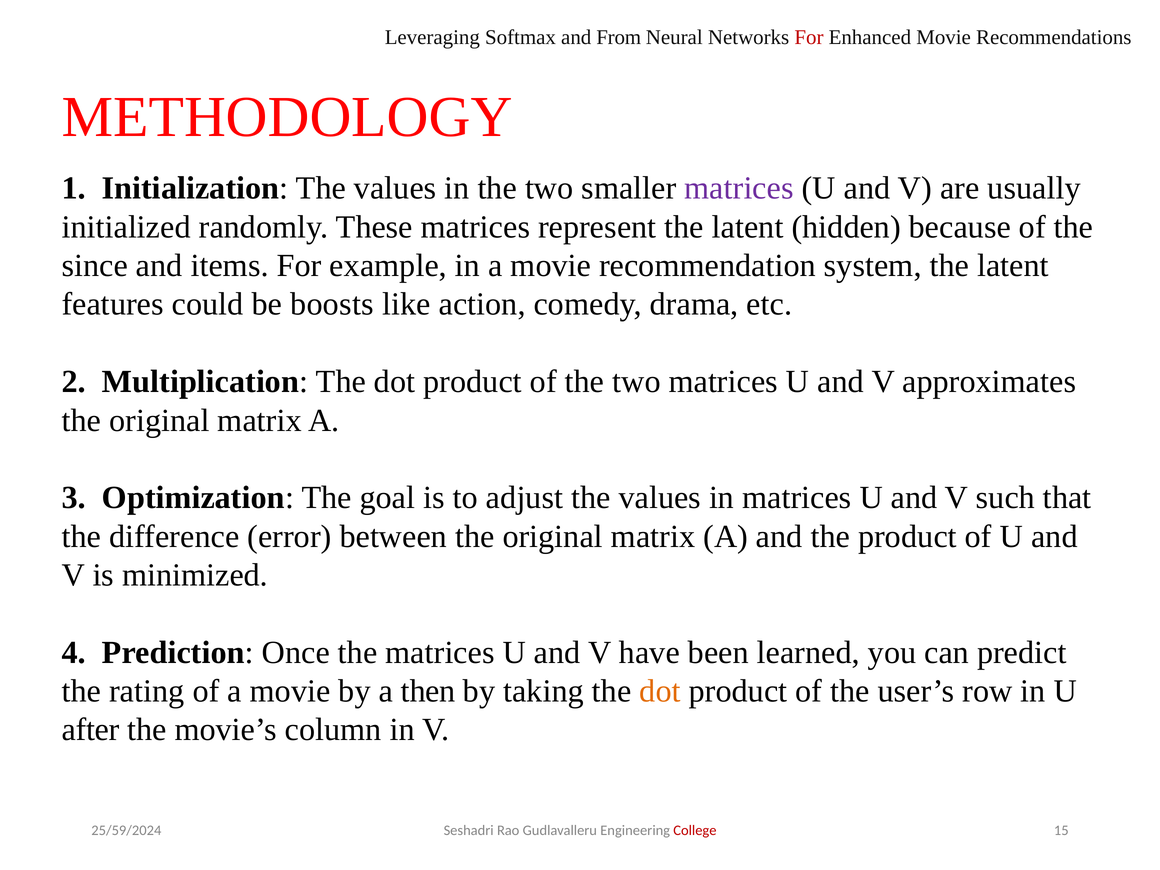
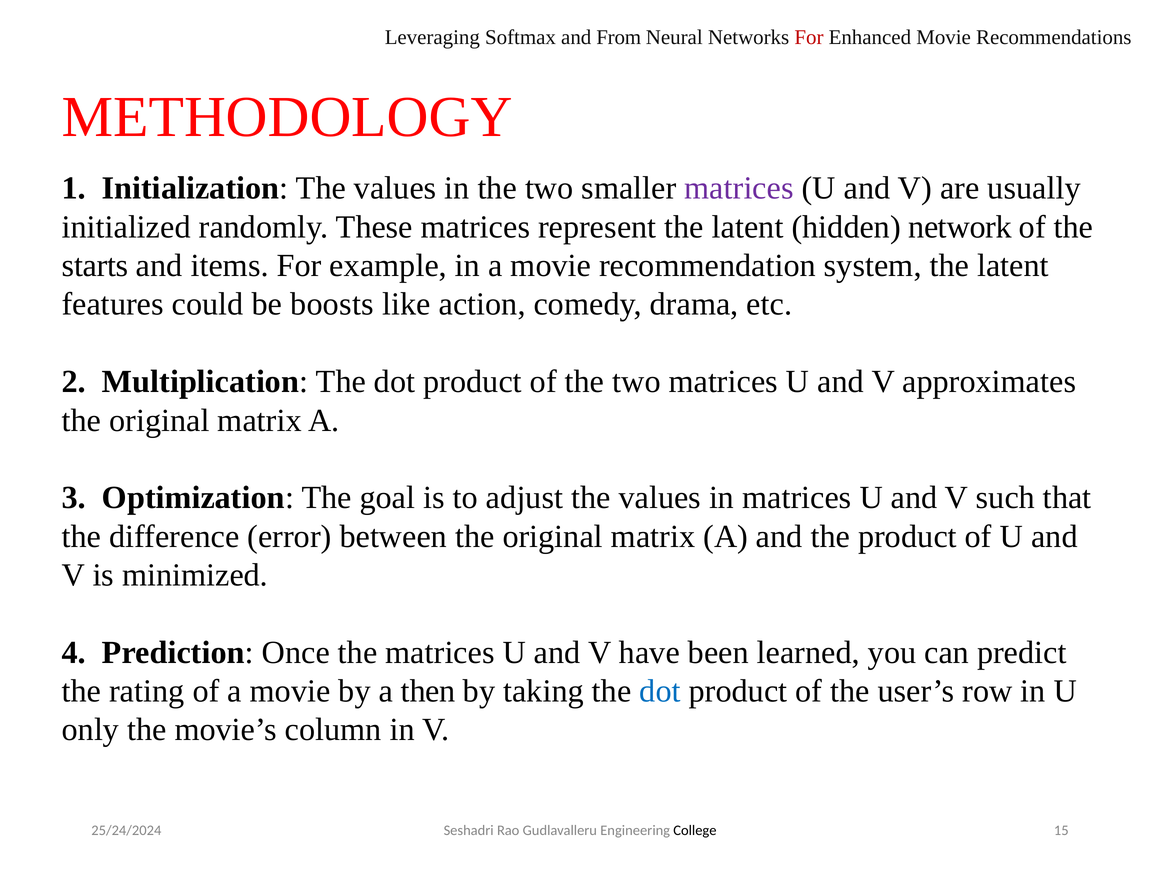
because: because -> network (960, 227)
since: since -> starts (95, 266)
dot colour: orange -> blue (660, 691)
after: after -> only (90, 730)
25/59/2024: 25/59/2024 -> 25/24/2024 (126, 830)
College colour: red -> black (695, 830)
